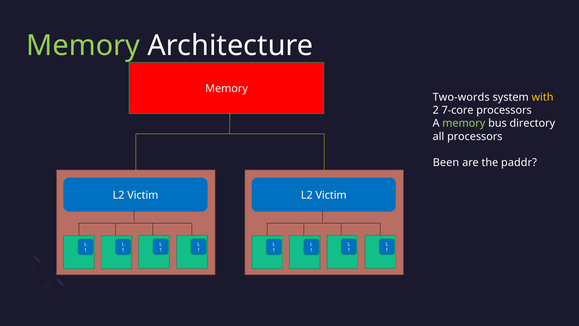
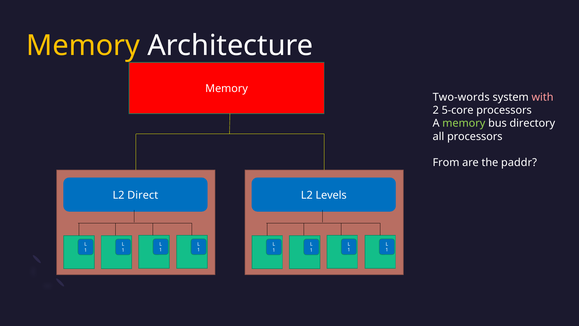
Memory colour: light green -> yellow (83, 45)
with colour: yellow -> pink (543, 97)
7-core: 7-core -> 5-core (458, 110)
Been: Been -> From (446, 162)
Victim: Victim -> Direct (143, 195)
Victim: Victim -> Levels (331, 195)
